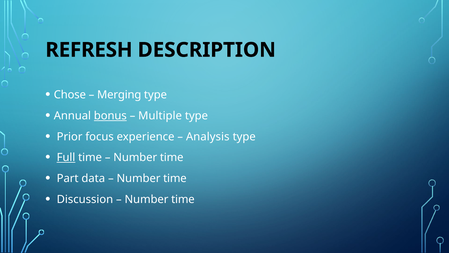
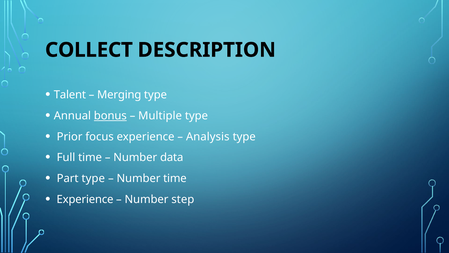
REFRESH: REFRESH -> COLLECT (89, 50)
Chose: Chose -> Talent (70, 95)
Full underline: present -> none (66, 157)
time: time -> data (172, 157)
Part data: data -> type (93, 178)
Discussion: Discussion -> Experience (85, 199)
time: time -> step (183, 199)
